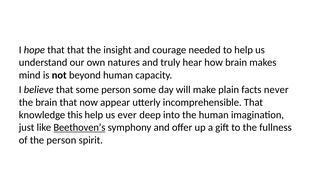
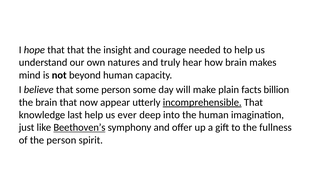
never: never -> billion (276, 90)
incomprehensible underline: none -> present (202, 102)
this: this -> last (75, 115)
